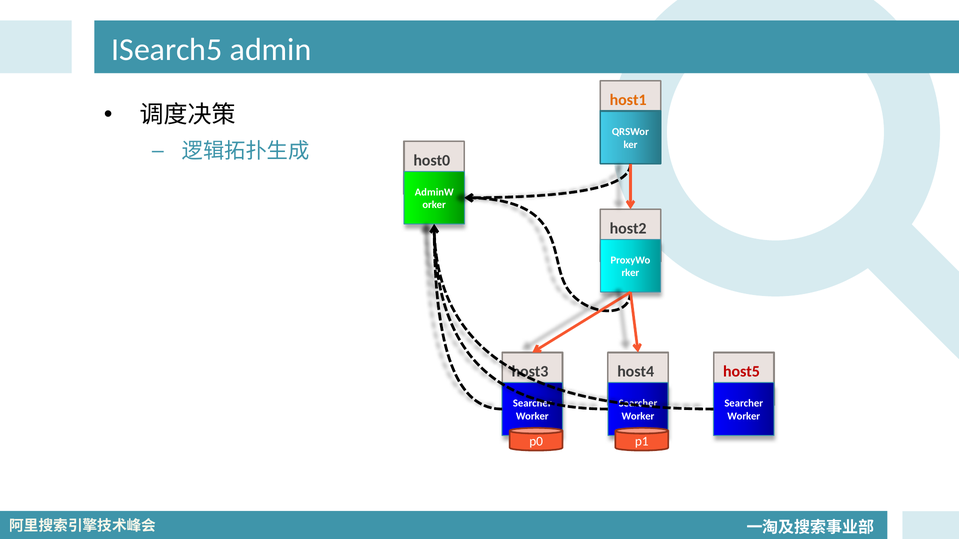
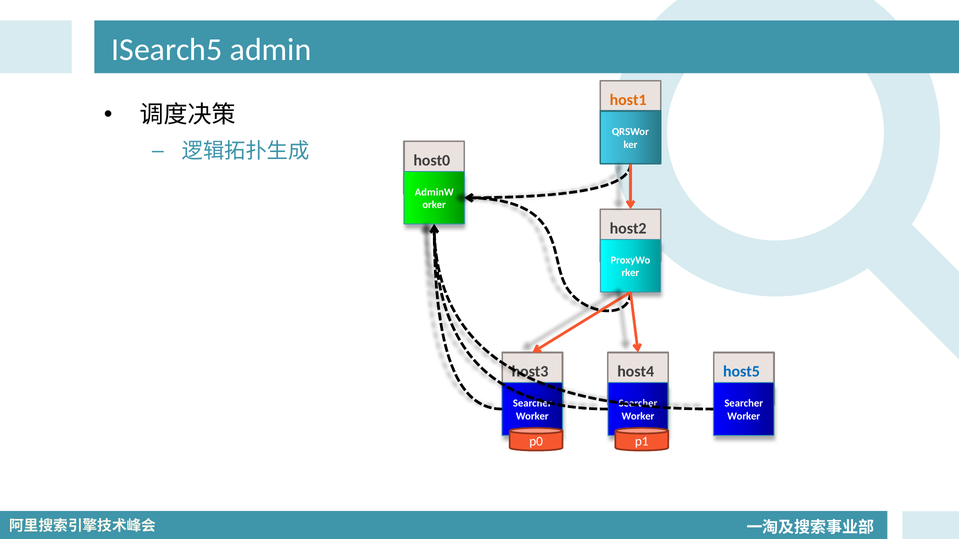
host5 colour: red -> blue (741, 372)
